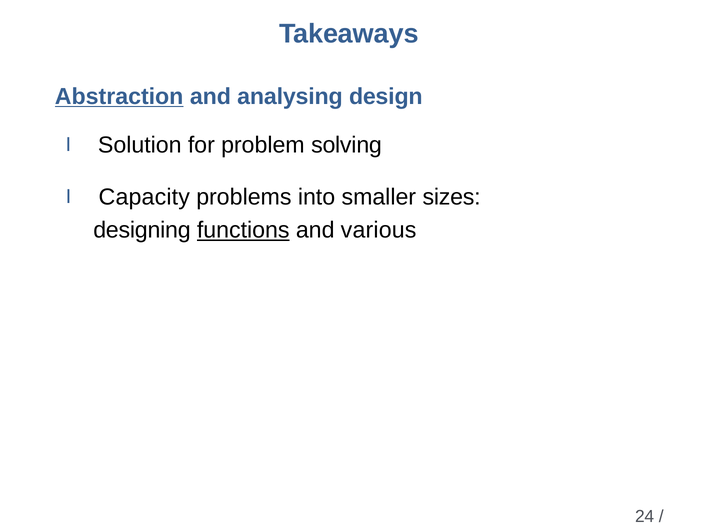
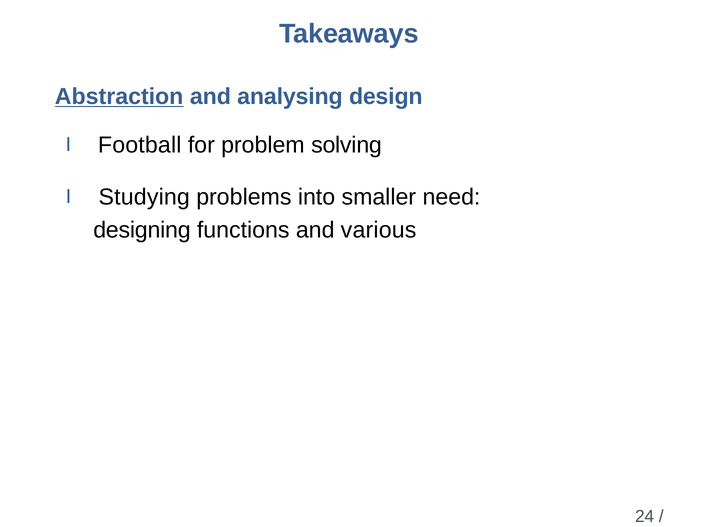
Solution: Solution -> Football (140, 145)
Capacity: Capacity -> Studying (144, 197)
sizes: sizes -> need (451, 197)
functions underline: present -> none (243, 230)
